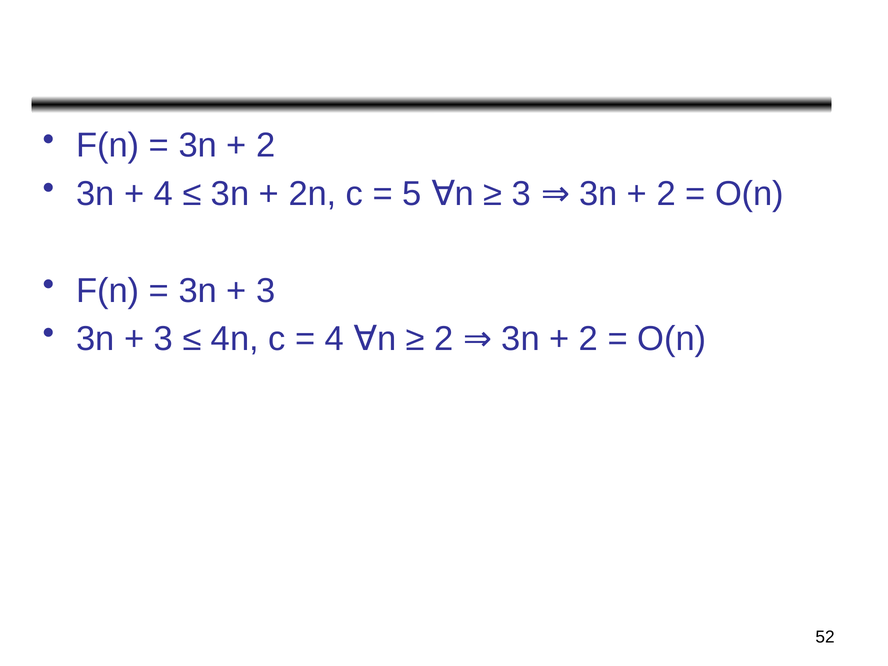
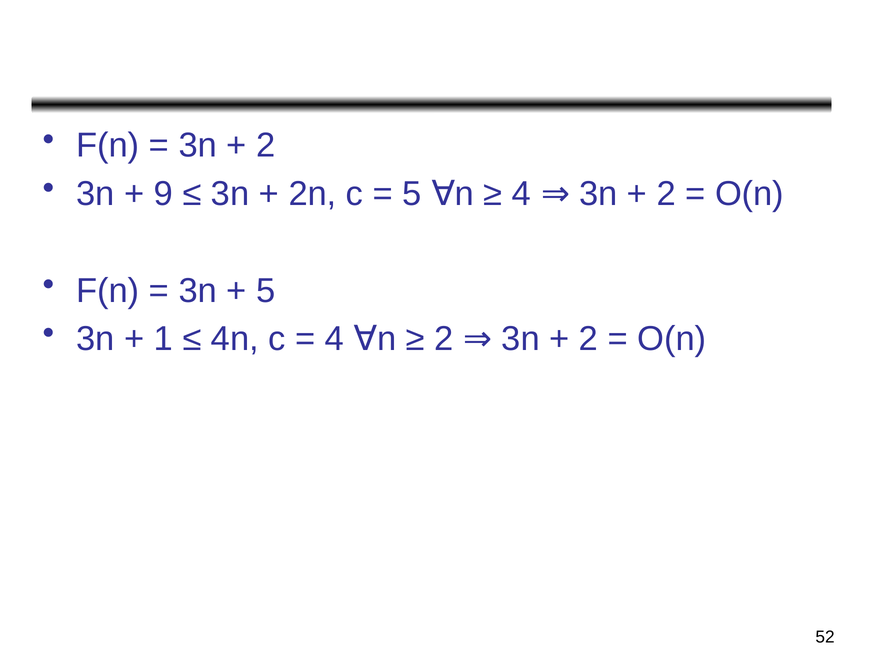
4: 4 -> 9 (163, 194)
3: 3 -> 4 (522, 194)
3: 3 -> 5 (266, 291)
3: 3 -> 1 (163, 339)
